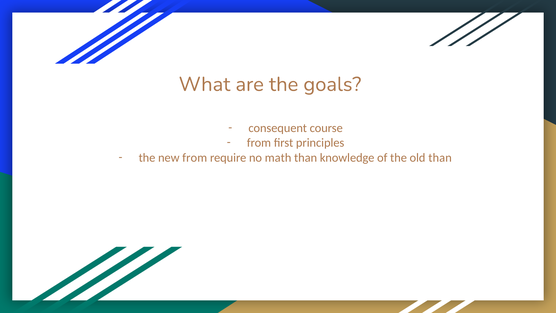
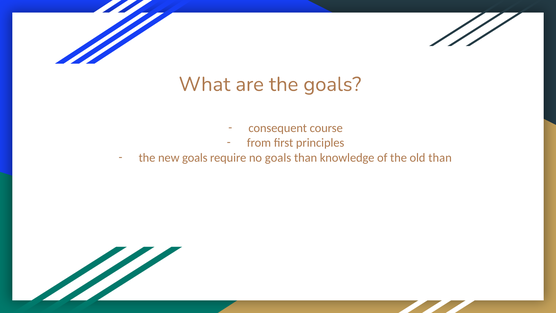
new from: from -> goals (195, 158)
no math: math -> goals (278, 158)
